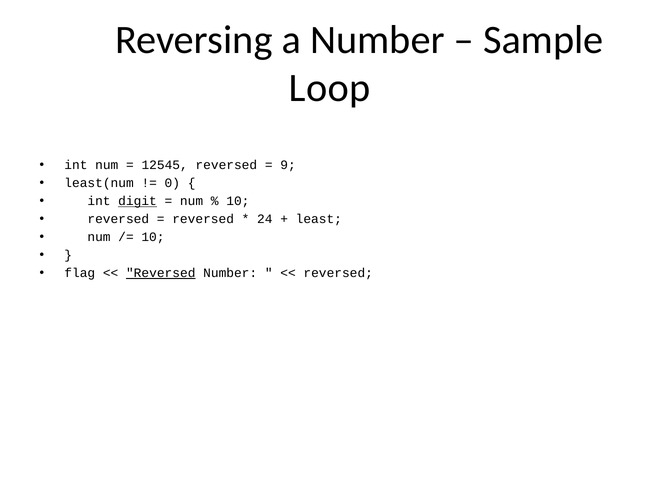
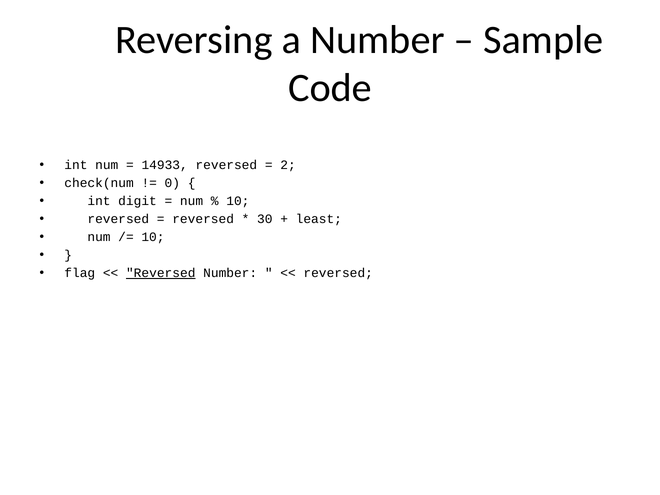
Loop: Loop -> Code (330, 88)
12545: 12545 -> 14933 (165, 165)
9: 9 -> 2 (288, 165)
least(num: least(num -> check(num (99, 183)
digit underline: present -> none (138, 201)
24: 24 -> 30 (265, 219)
